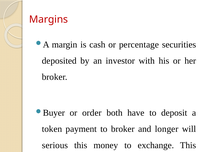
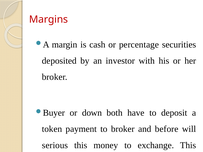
order: order -> down (92, 113)
longer: longer -> before (167, 129)
